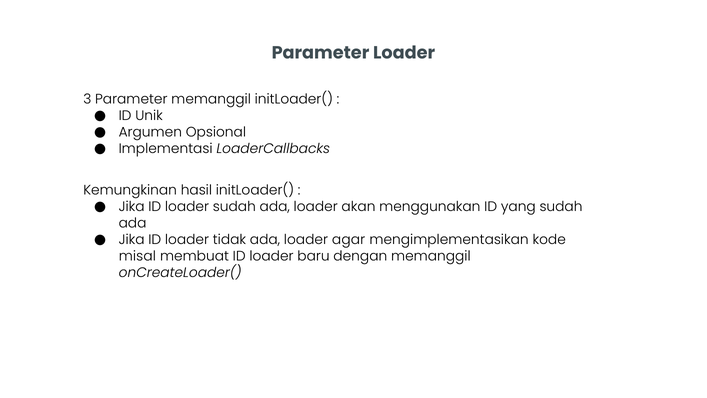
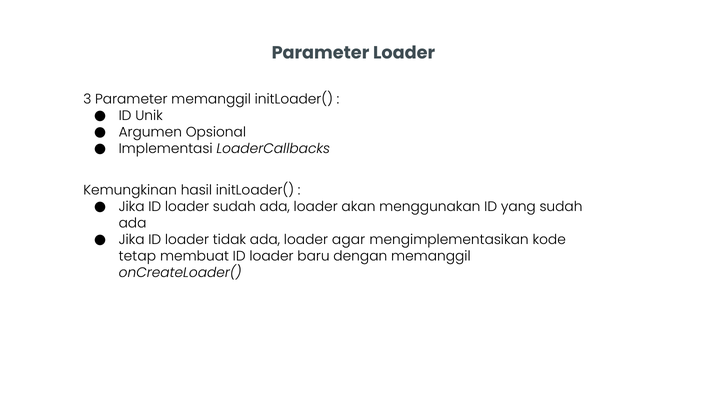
misal: misal -> tetap (137, 256)
